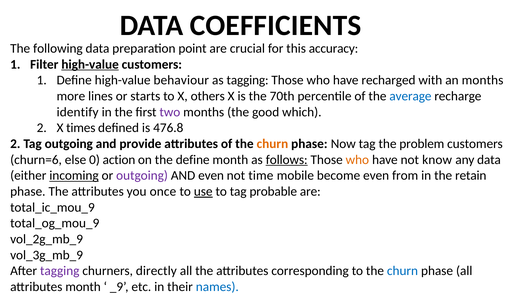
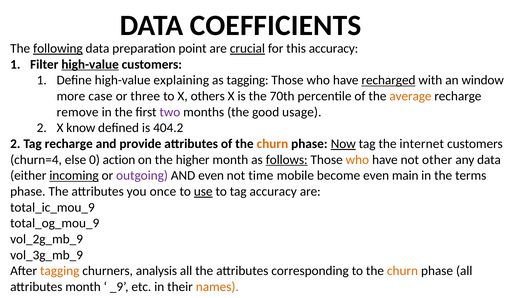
following underline: none -> present (58, 48)
crucial underline: none -> present (247, 48)
behaviour: behaviour -> explaining (181, 80)
recharged underline: none -> present (388, 80)
an months: months -> window (483, 80)
lines: lines -> case (100, 96)
starts: starts -> three (145, 96)
average colour: blue -> orange (410, 96)
identify: identify -> remove (78, 112)
which: which -> usage (302, 112)
times: times -> know (81, 128)
476.8: 476.8 -> 404.2 (168, 128)
Tag outgoing: outgoing -> recharge (69, 144)
Now underline: none -> present (343, 144)
problem: problem -> internet (422, 144)
churn=6: churn=6 -> churn=4 (36, 160)
the define: define -> higher (193, 160)
know: know -> other (437, 160)
from: from -> main (405, 176)
retain: retain -> terms (471, 176)
tag probable: probable -> accuracy (273, 192)
tagging colour: purple -> orange (60, 271)
directly: directly -> analysis (156, 271)
churn colour: blue -> orange (403, 271)
names colour: blue -> orange (217, 287)
